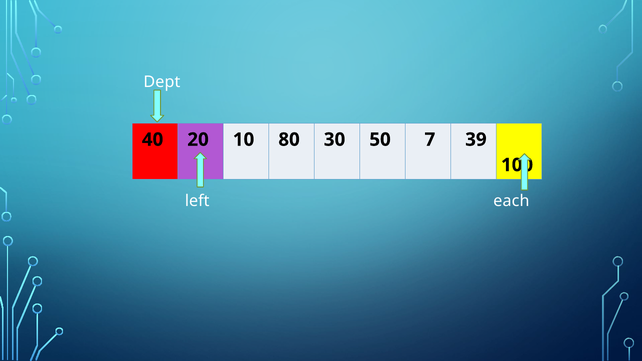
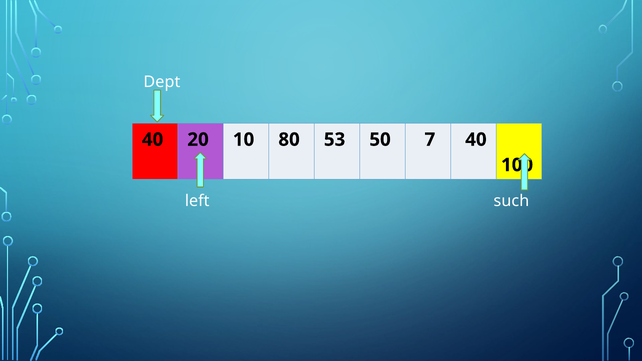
30: 30 -> 53 (335, 140)
7 39: 39 -> 40 (476, 140)
each: each -> such (511, 201)
